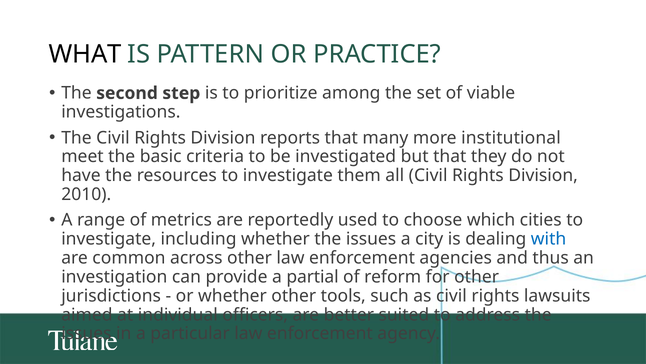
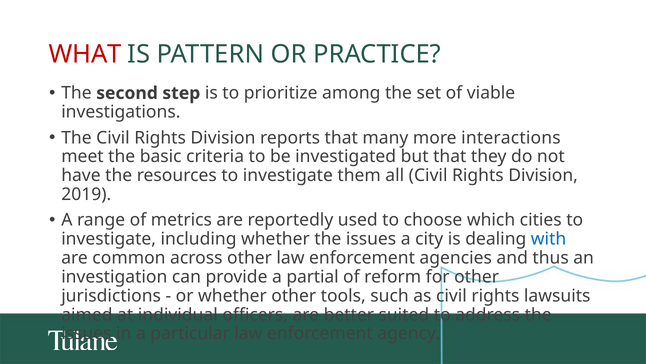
WHAT colour: black -> red (85, 54)
institutional: institutional -> interactions (511, 137)
2010: 2010 -> 2019 (86, 194)
